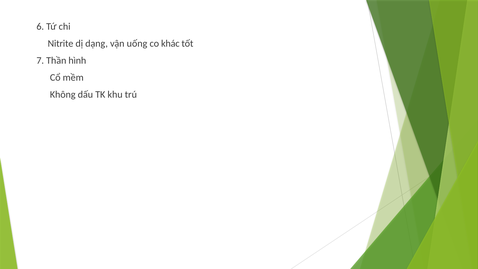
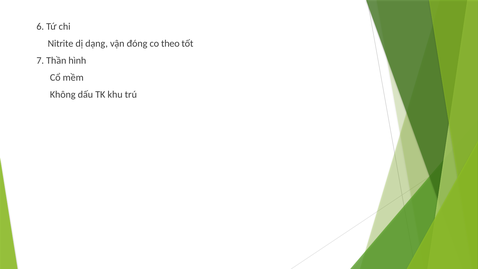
uống: uống -> đóng (137, 44)
khác: khác -> theo (170, 44)
